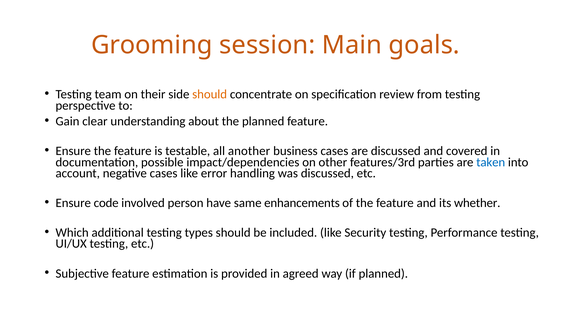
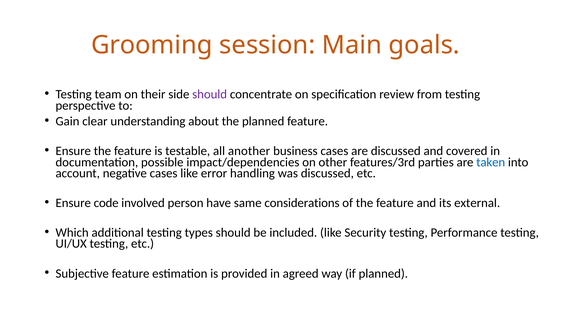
should colour: orange -> purple (210, 94)
enhancements: enhancements -> considerations (302, 203)
whether: whether -> external (477, 203)
